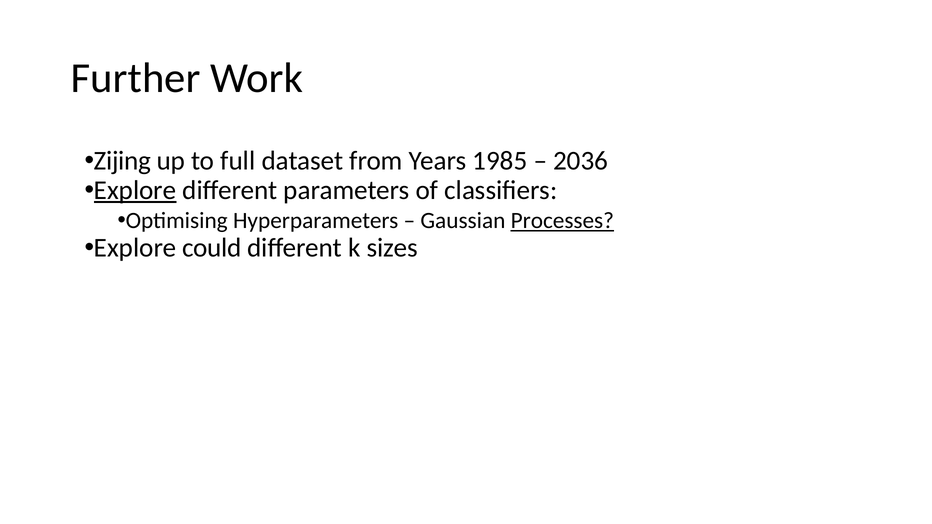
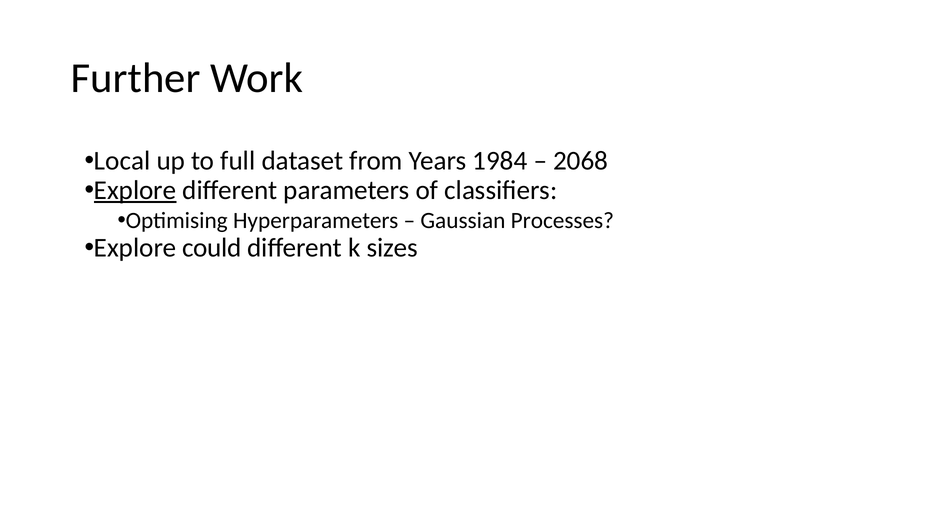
Zijing: Zijing -> Local (122, 161)
1985: 1985 -> 1984 (500, 161)
2036: 2036 -> 2068 (581, 161)
Processes underline: present -> none (562, 221)
